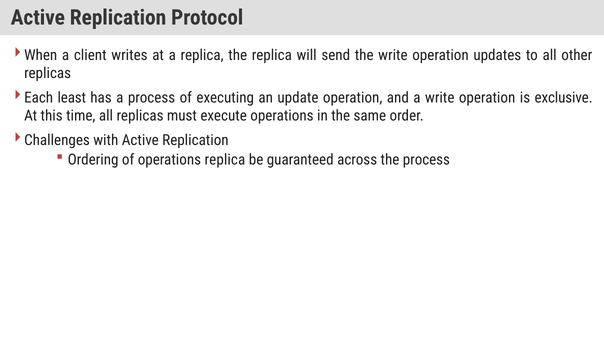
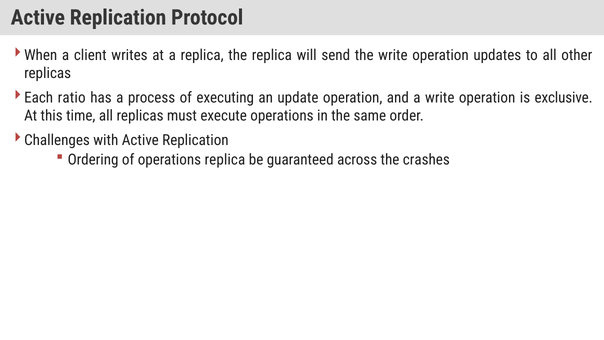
least: least -> ratio (72, 98)
the process: process -> crashes (426, 159)
